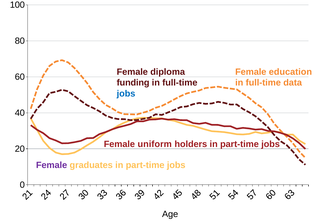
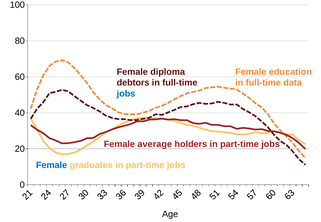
funding: funding -> debtors (133, 83)
uniform: uniform -> average (155, 144)
Female colour: purple -> blue (52, 165)
